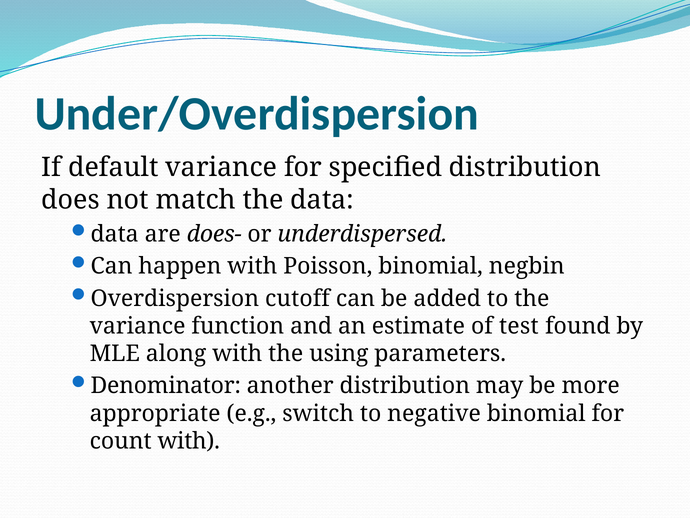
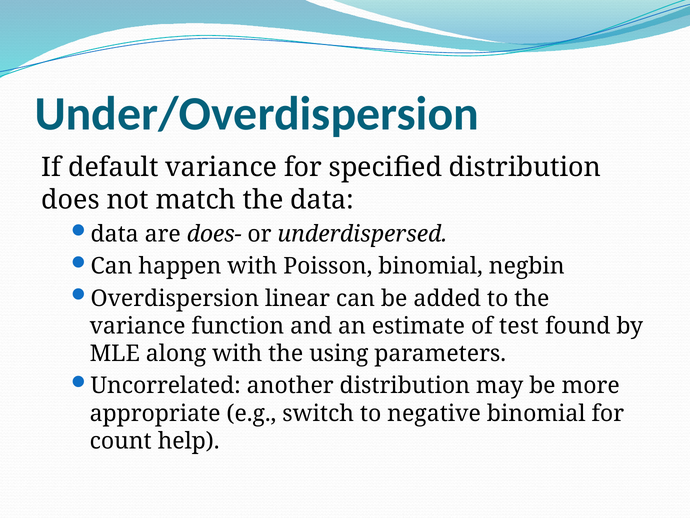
cutoff: cutoff -> linear (298, 298)
Denominator: Denominator -> Uncorrelated (166, 386)
count with: with -> help (189, 441)
